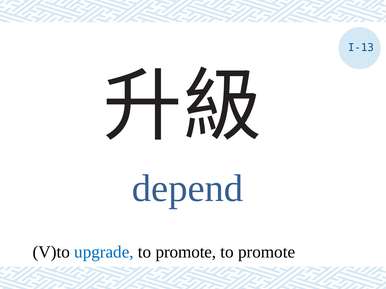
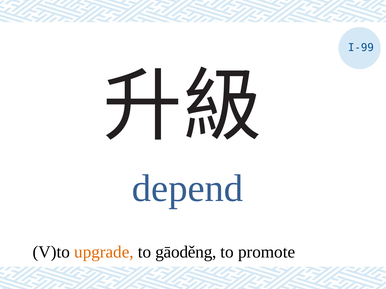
I-13: I-13 -> I-99 (361, 48)
upgrade colour: blue -> orange (104, 252)
promote: promote -> gāoděng (186, 252)
